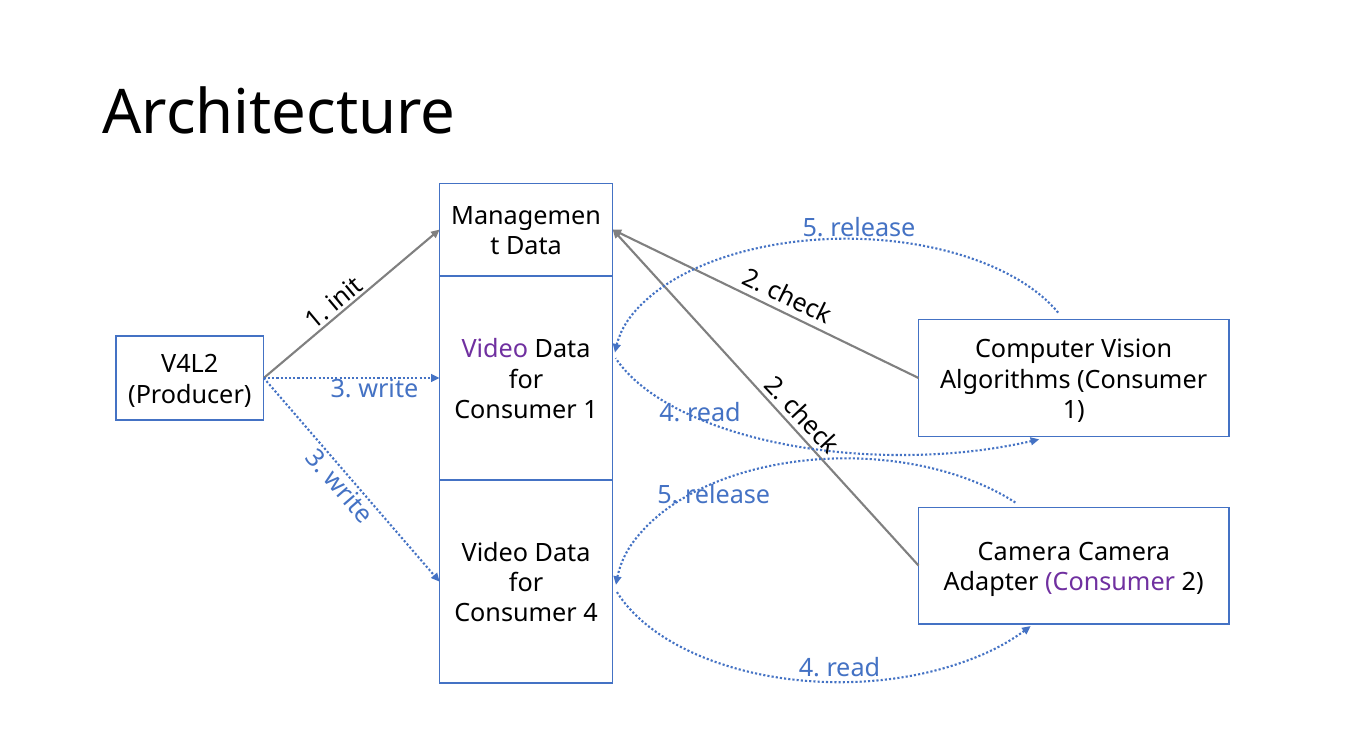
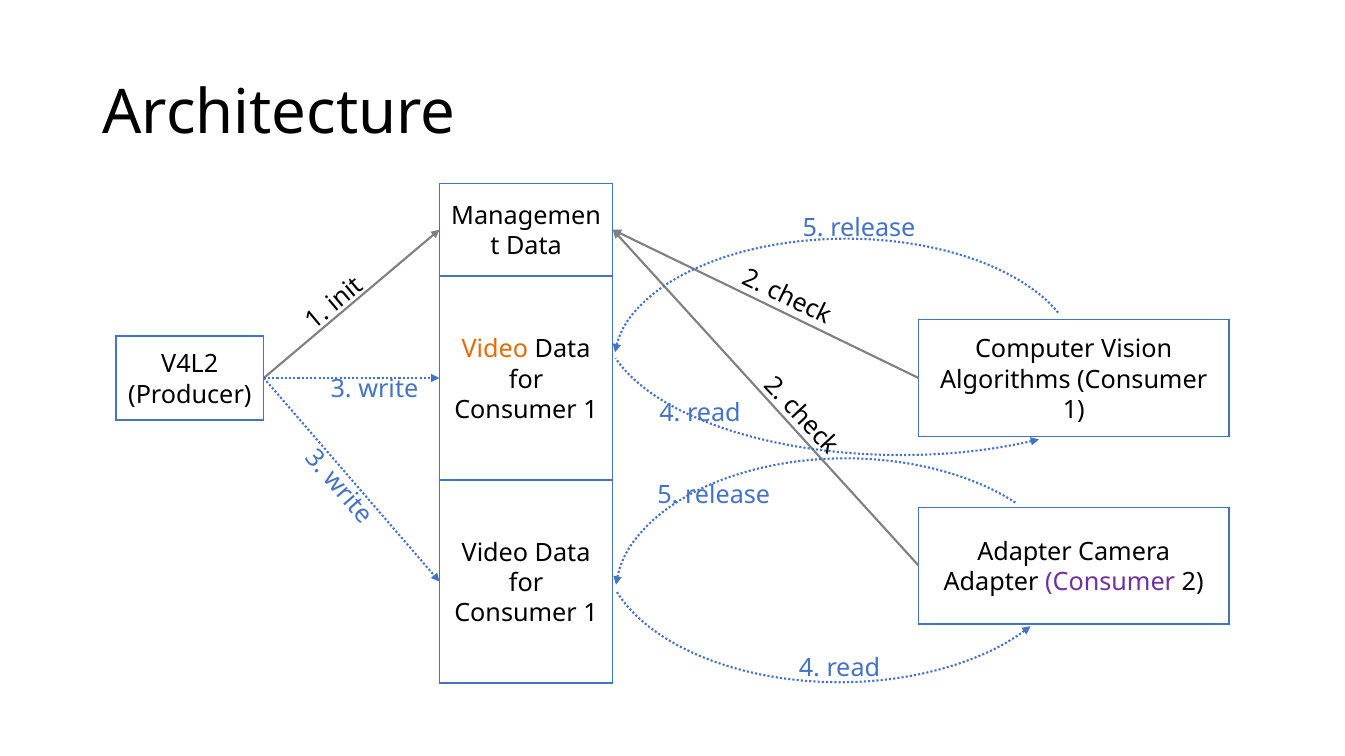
Video colour: purple -> orange (495, 350)
Camera: Camera -> Adapter (1025, 553)
4: 4 -> 1 (591, 614)
